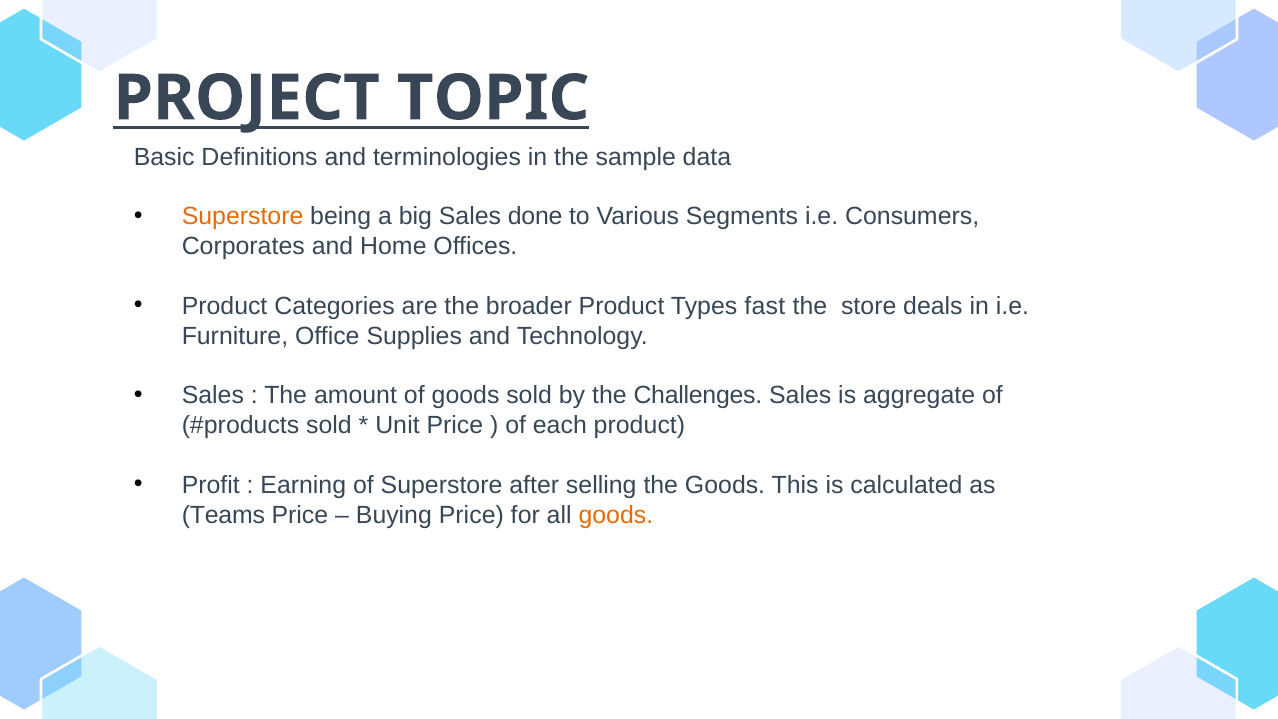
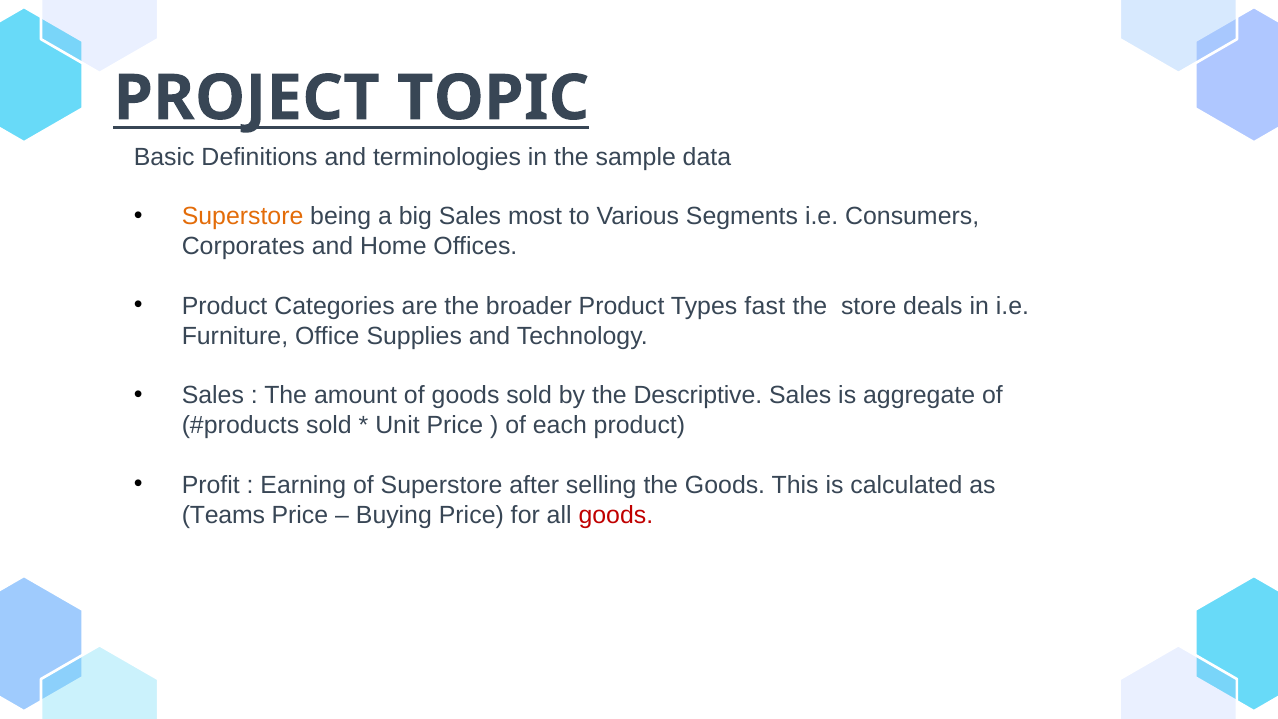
done: done -> most (535, 216)
Challenges: Challenges -> Descriptive (698, 395)
goods colour: orange -> red (616, 515)
